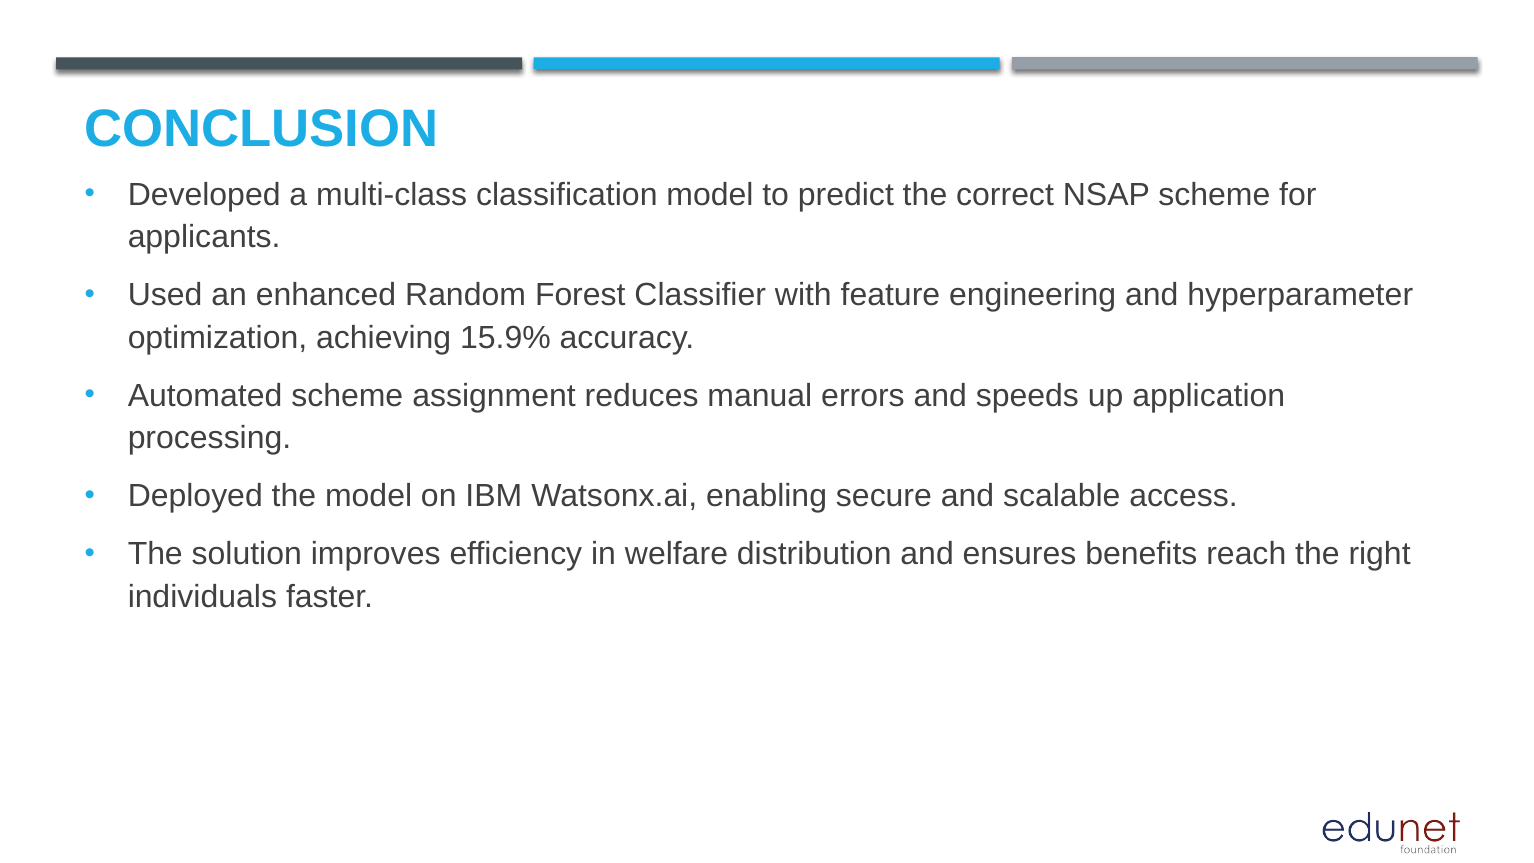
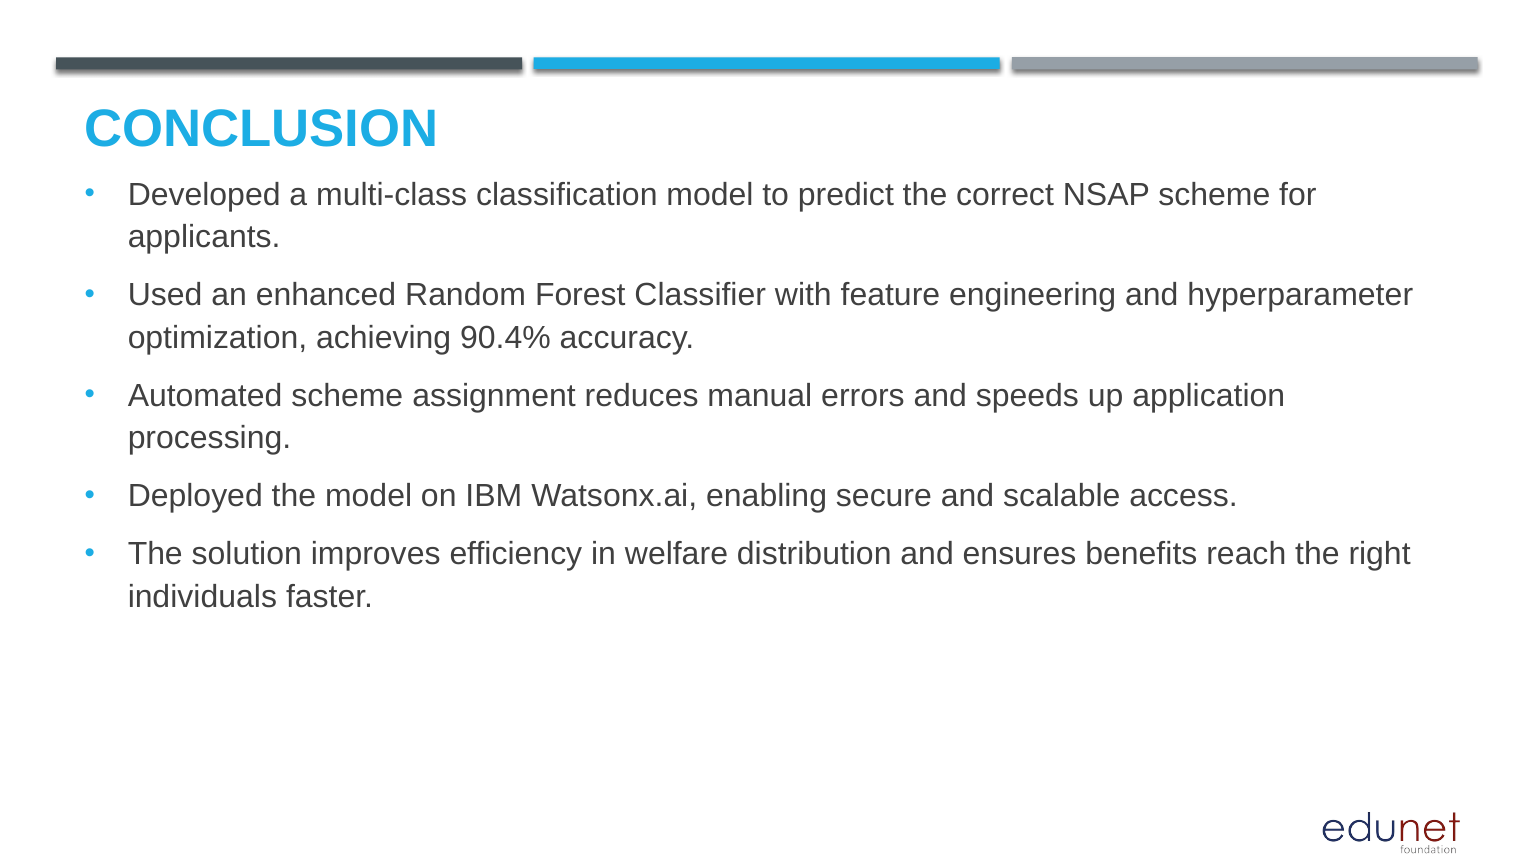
15.9%: 15.9% -> 90.4% (505, 337)
